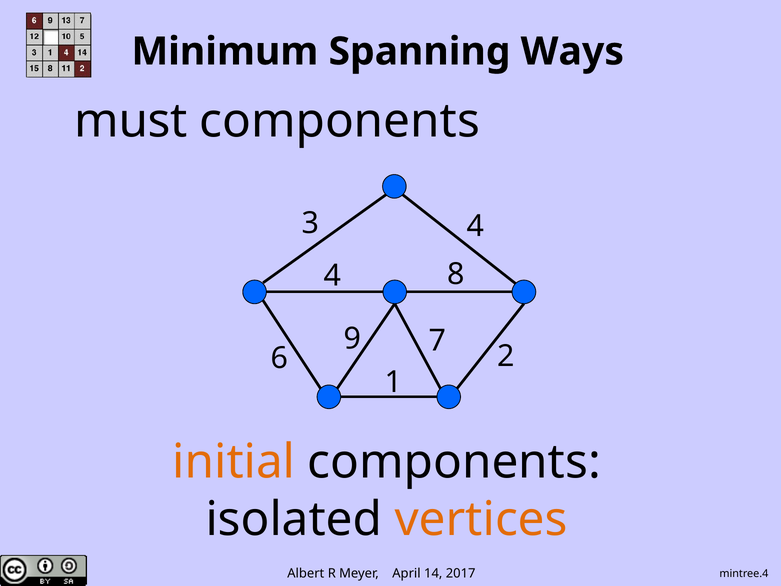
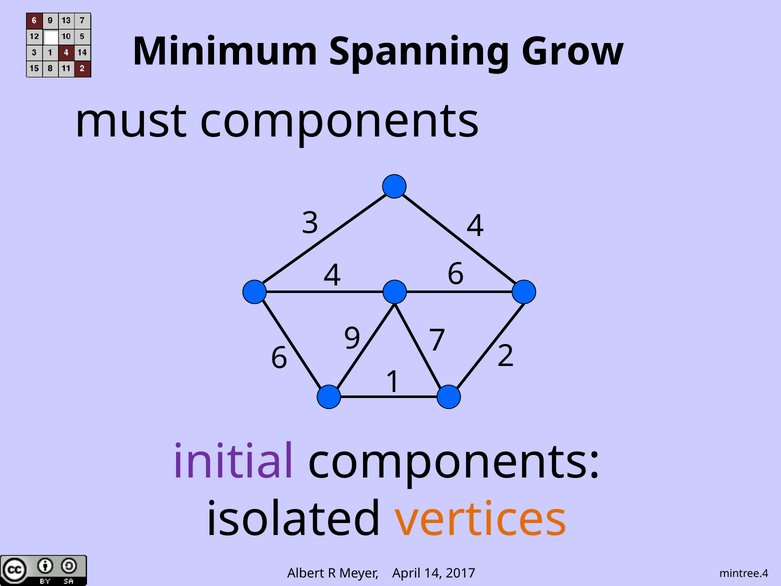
Ways: Ways -> Grow (572, 52)
4 8: 8 -> 6 (456, 274)
initial colour: orange -> purple (234, 462)
